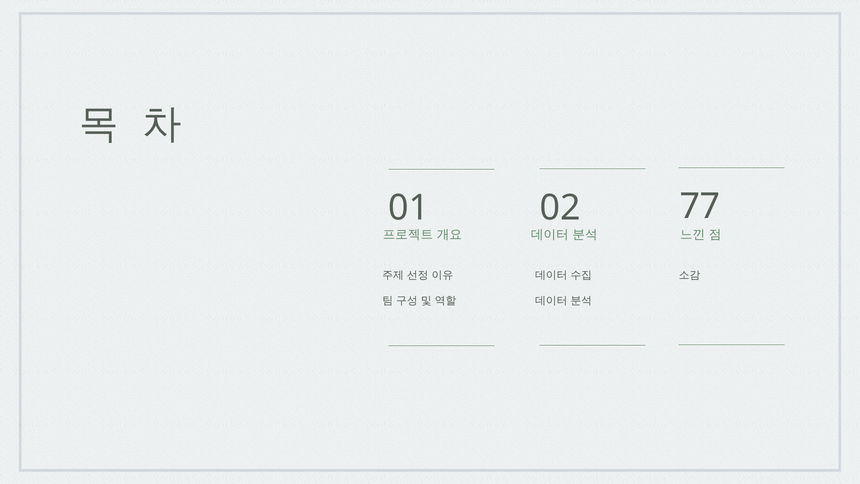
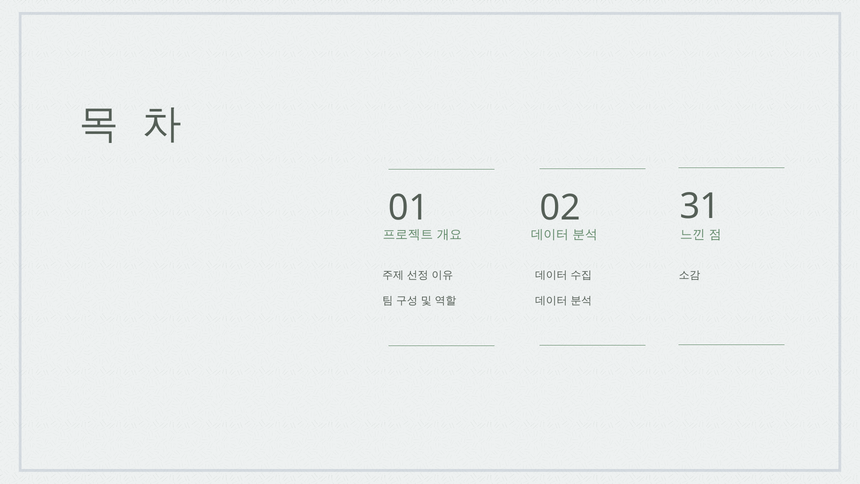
77: 77 -> 31 (700, 206)
